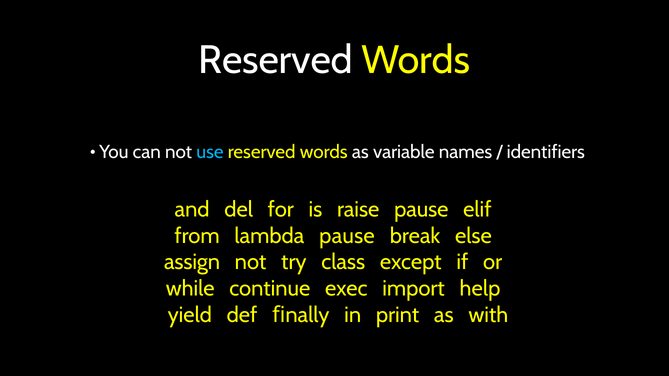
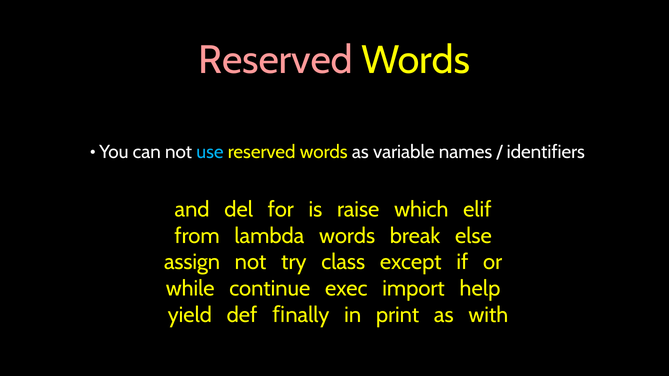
Reserved colour: white -> pink (276, 60)
raise pause: pause -> which (421, 210)
lambda pause: pause -> words (347, 236)
